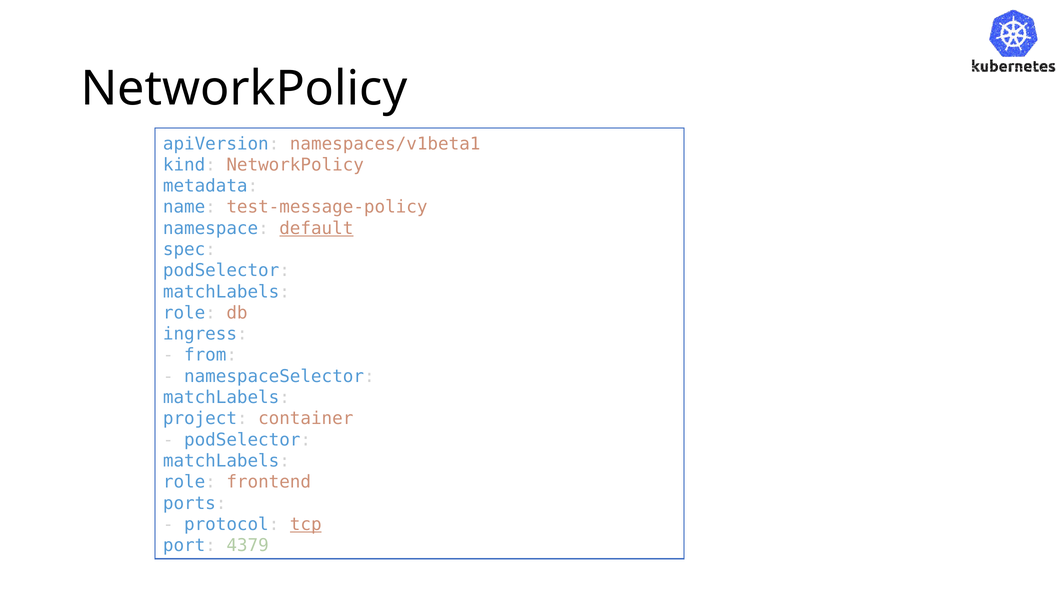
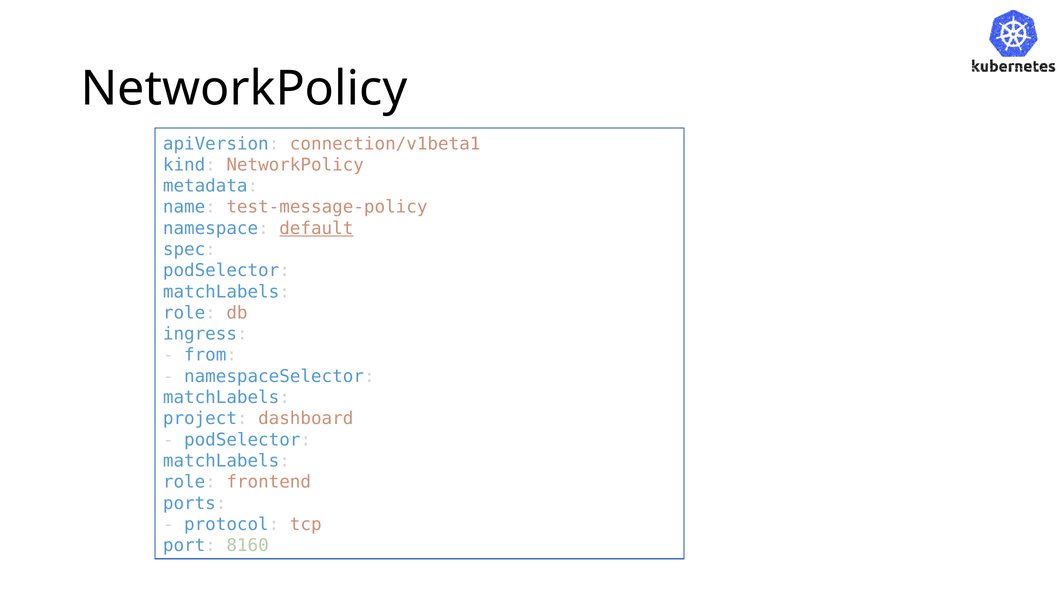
namespaces/v1beta1: namespaces/v1beta1 -> connection/v1beta1 (385, 144)
container: container -> dashboard (306, 419)
tcp underline: present -> none (306, 524)
4379: 4379 -> 8160 (248, 546)
